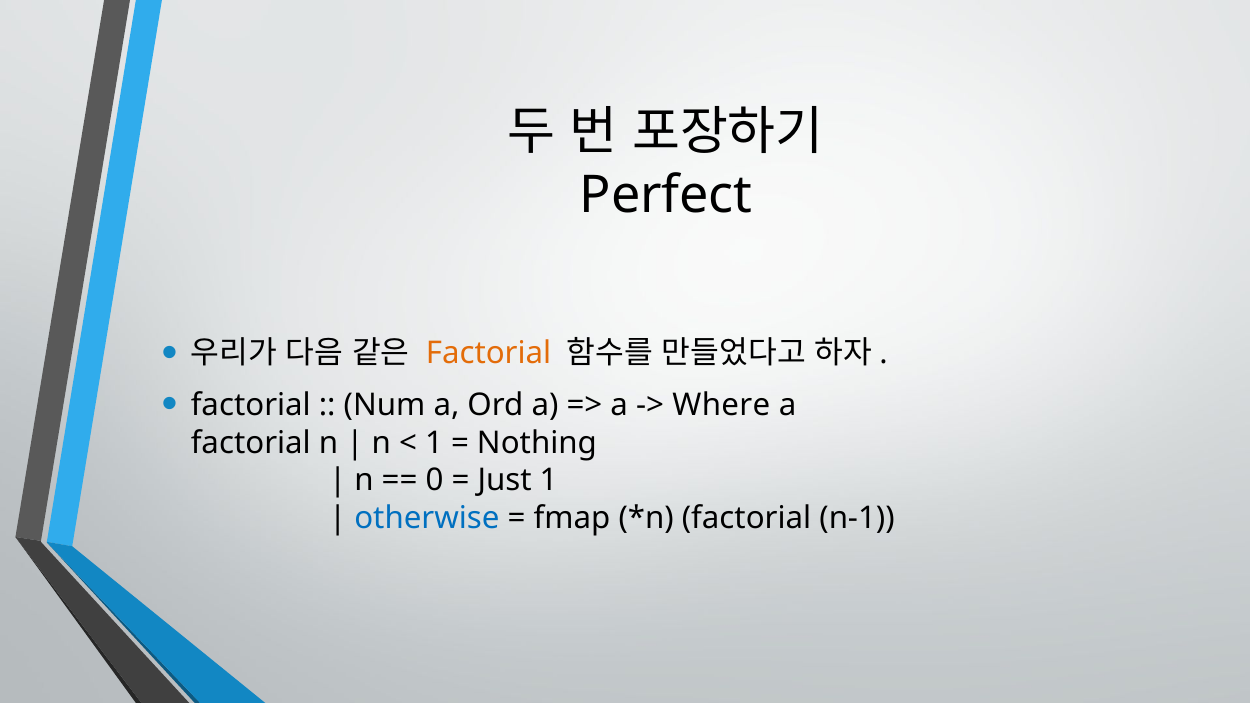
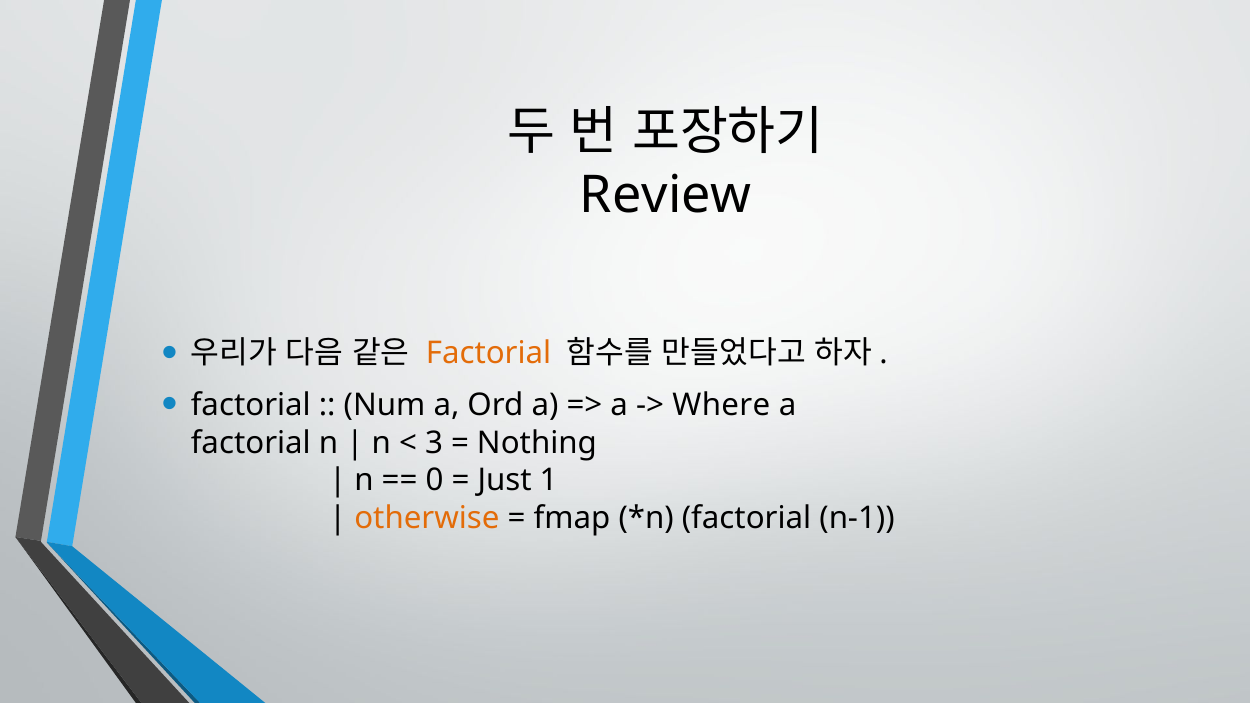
Perfect: Perfect -> Review (666, 195)
1: 1 -> 3 (434, 443)
otherwise colour: blue -> orange (427, 518)
